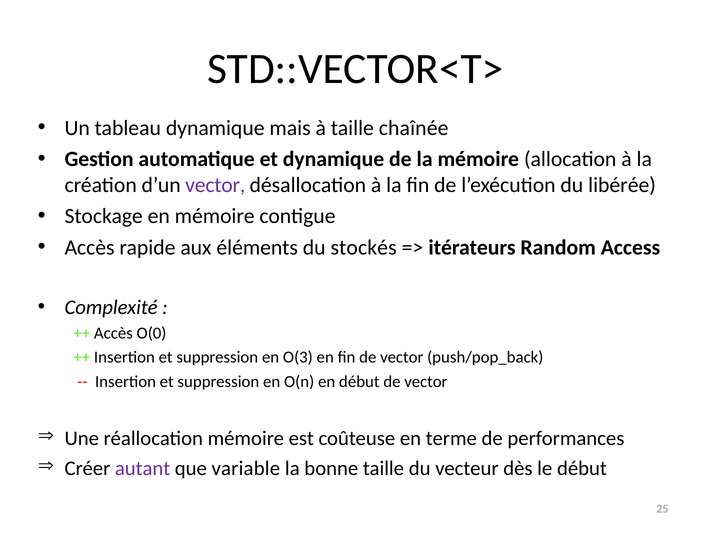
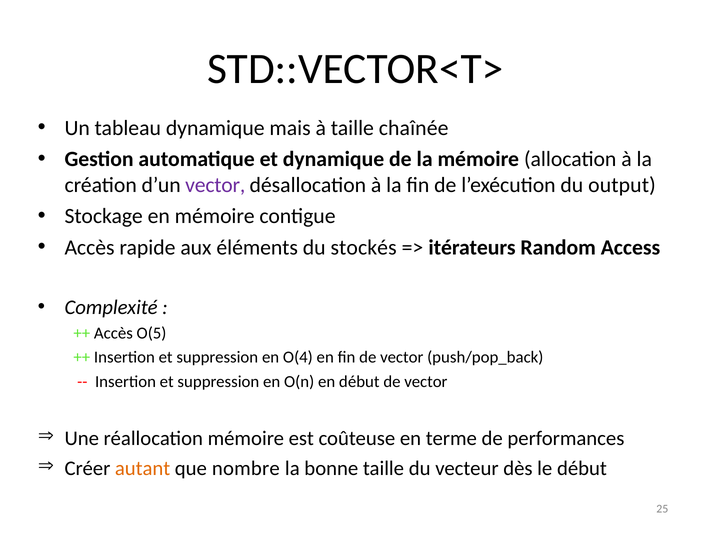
libérée: libérée -> output (622, 185)
O(0: O(0 -> O(5 (152, 333)
O(3: O(3 -> O(4 (298, 358)
autant colour: purple -> orange (143, 468)
variable: variable -> nombre (246, 468)
